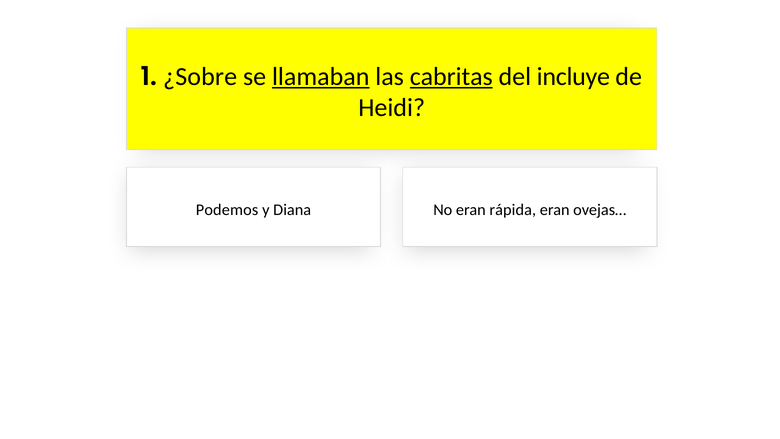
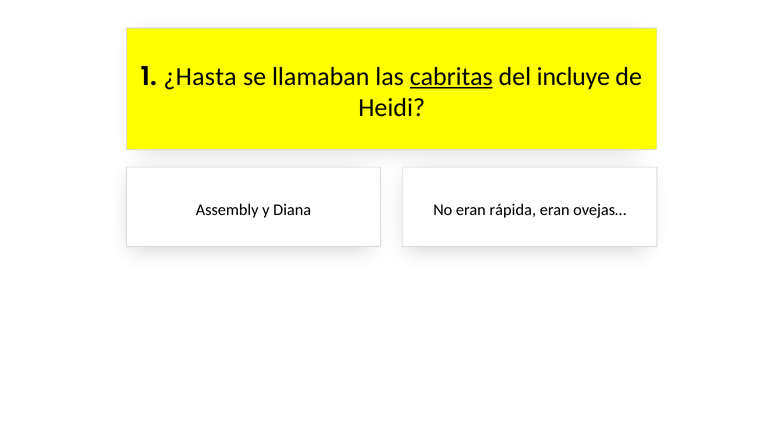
¿Sobre: ¿Sobre -> ¿Hasta (200, 77)
llamaban underline: present -> none (321, 77)
Podemos: Podemos -> Assembly (227, 210)
